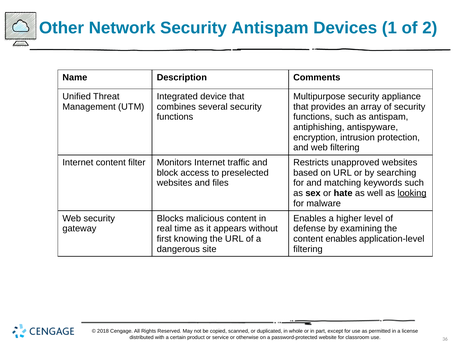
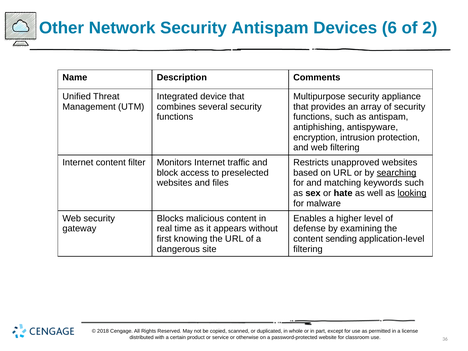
1: 1 -> 6 (389, 28)
searching underline: none -> present (397, 173)
content enables: enables -> sending (341, 239)
